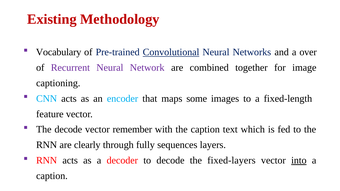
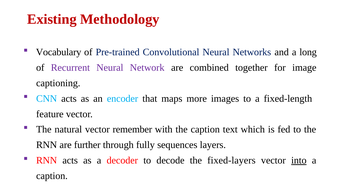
Convolutional underline: present -> none (171, 52)
over: over -> long (308, 52)
some: some -> more (197, 99)
The decode: decode -> natural (68, 130)
clearly: clearly -> further (87, 145)
